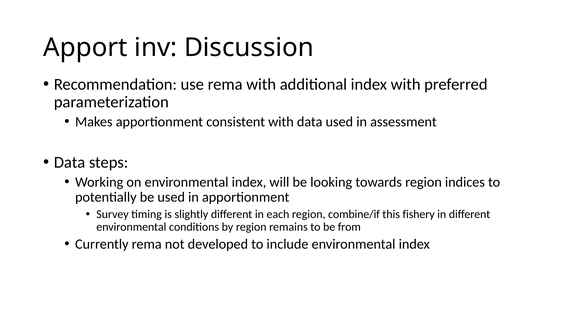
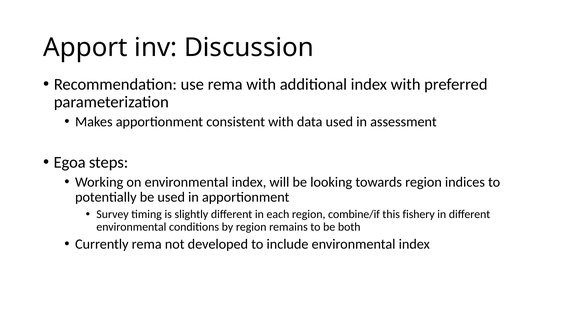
Data: Data -> Egoa (70, 162)
from: from -> both (349, 227)
